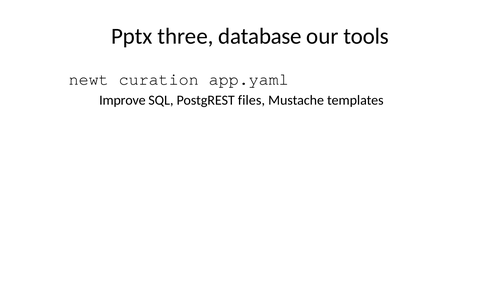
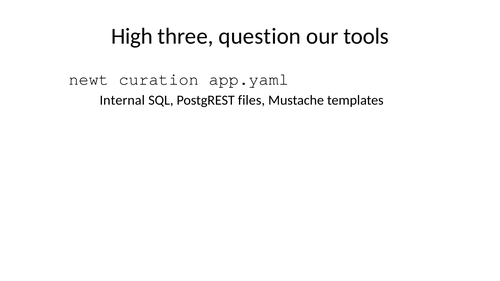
Pptx: Pptx -> High (132, 36)
database: database -> question (260, 36)
Improve: Improve -> Internal (122, 100)
